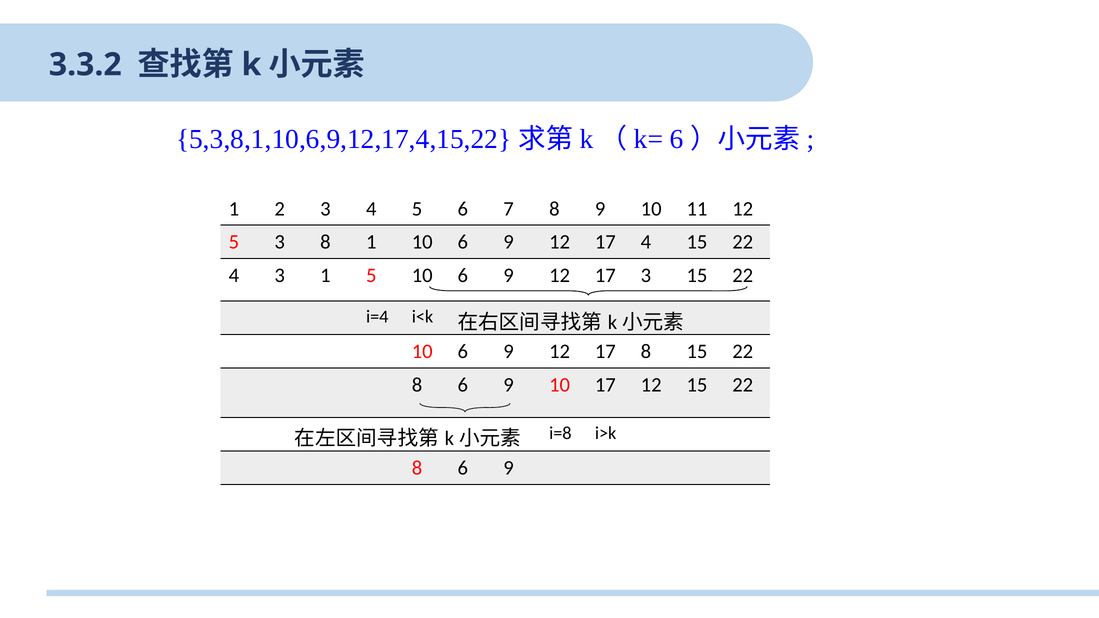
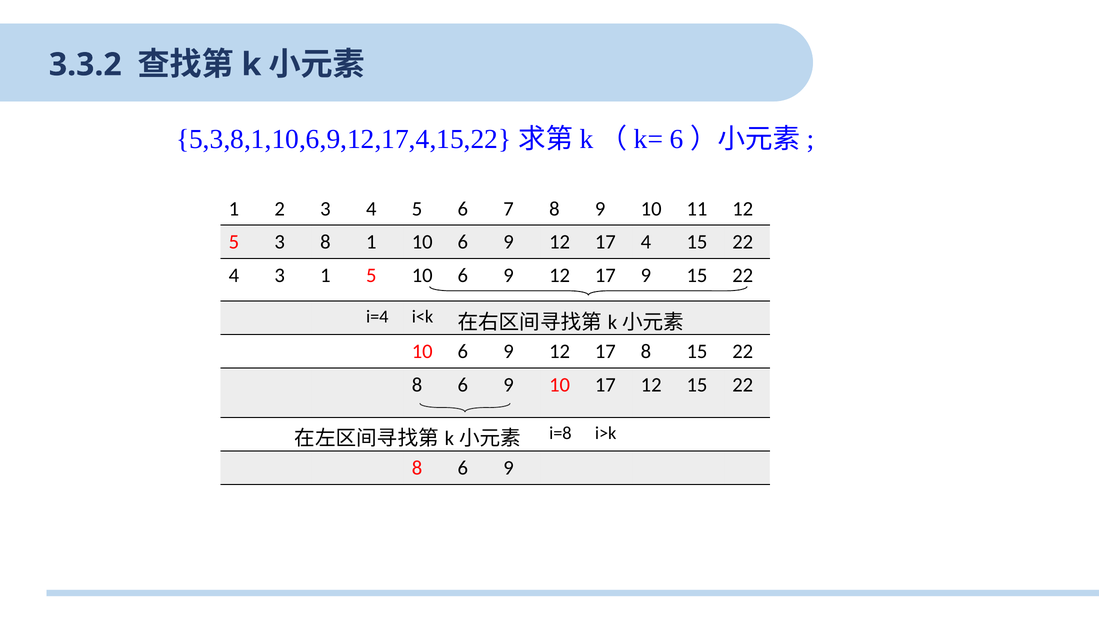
17 3: 3 -> 9 (646, 276)
